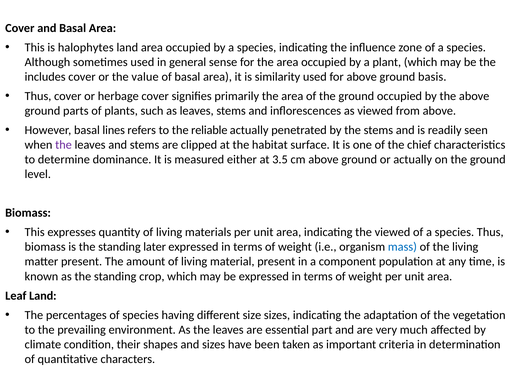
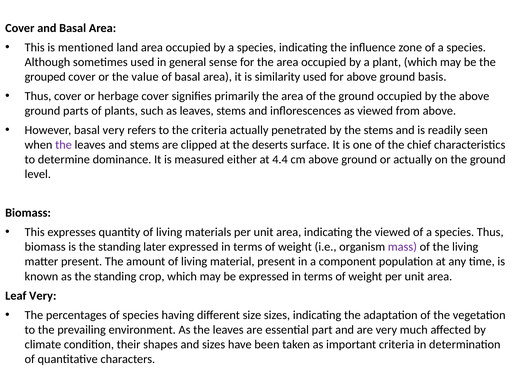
halophytes: halophytes -> mentioned (86, 47)
includes: includes -> grouped (45, 77)
basal lines: lines -> very (114, 130)
the reliable: reliable -> criteria (209, 130)
habitat: habitat -> deserts (270, 145)
3.5: 3.5 -> 4.4 (280, 160)
mass colour: blue -> purple (402, 247)
Leaf Land: Land -> Very (43, 296)
